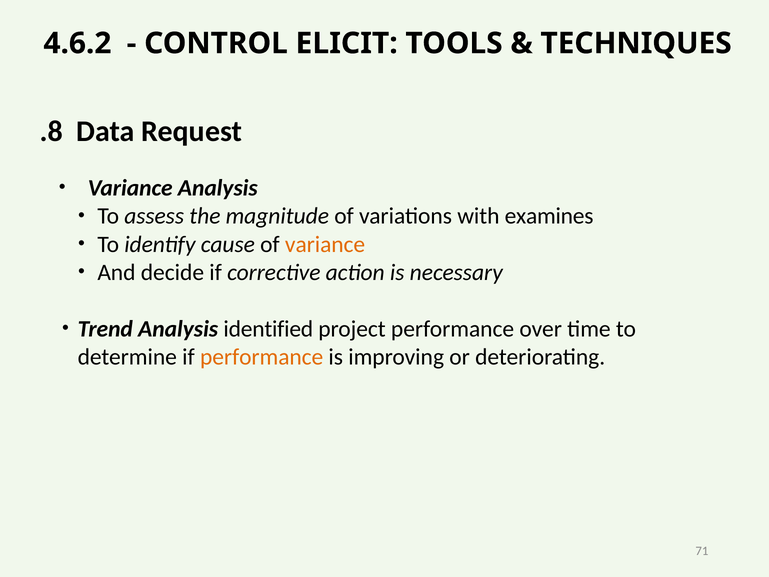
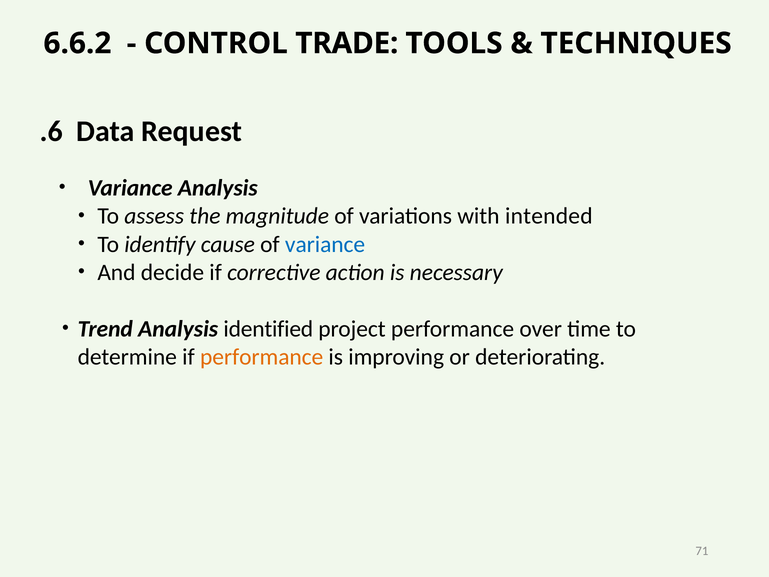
4.6.2: 4.6.2 -> 6.6.2 (77, 43)
ELICIT: ELICIT -> TRADE (347, 43)
.8: .8 -> .6 (51, 132)
examines: examines -> intended (549, 216)
variance colour: orange -> blue (325, 244)
